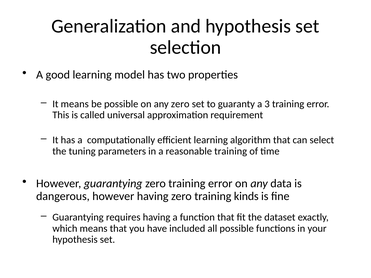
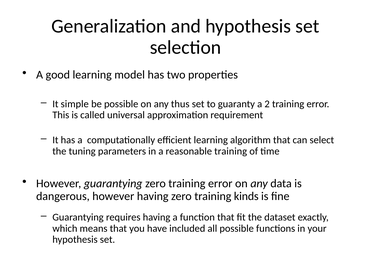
It means: means -> simple (75, 104)
any zero: zero -> thus (180, 104)
3: 3 -> 2 (267, 104)
